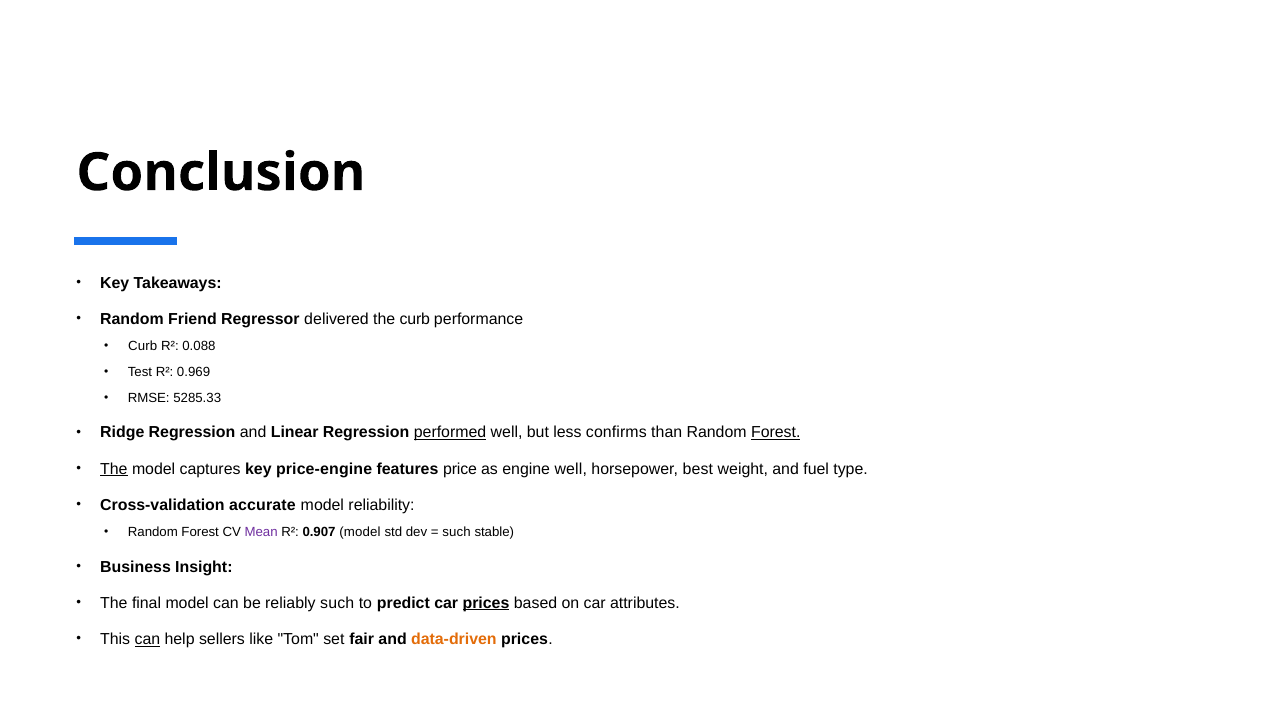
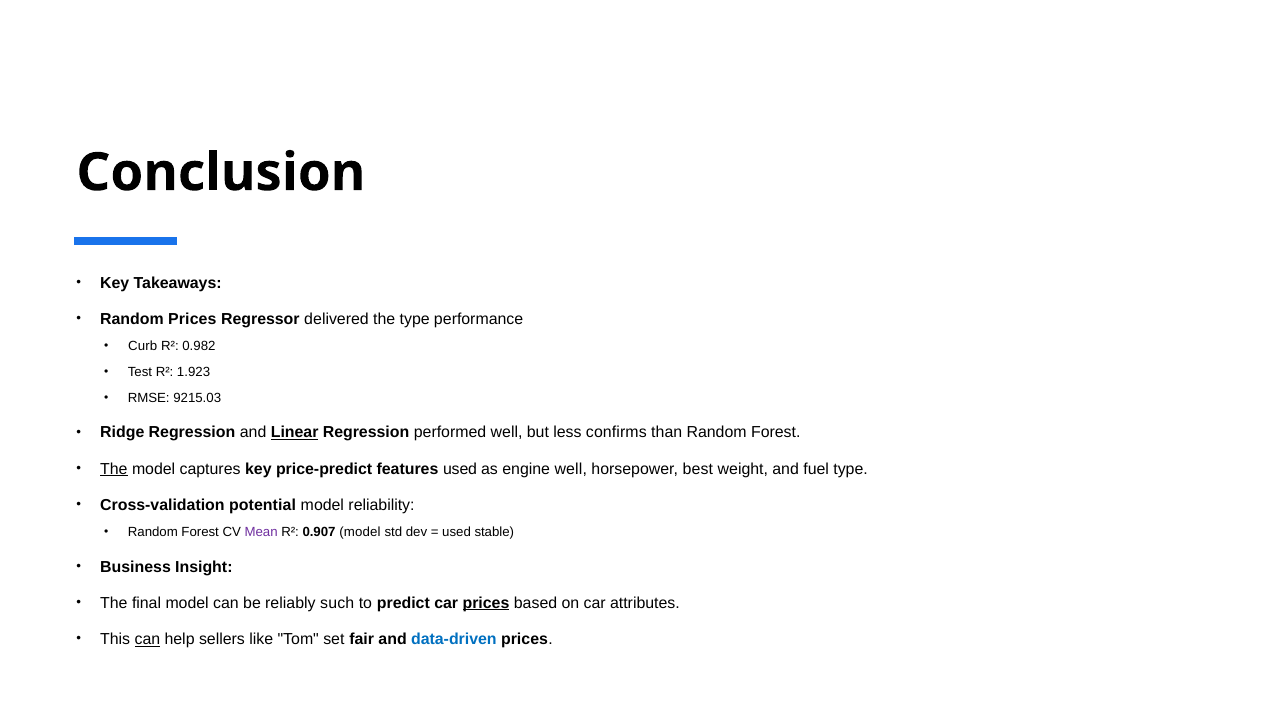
Random Friend: Friend -> Prices (192, 319)
the curb: curb -> type (415, 319)
0.088: 0.088 -> 0.982 (199, 347)
0.969: 0.969 -> 1.923 (194, 372)
5285.33: 5285.33 -> 9215.03 (197, 398)
Linear underline: none -> present (295, 433)
performed underline: present -> none (450, 433)
Forest underline: present -> none (776, 433)
price-engine: price-engine -> price-predict (324, 469)
features price: price -> used (460, 469)
accurate: accurate -> potential (262, 505)
such: such -> used (457, 532)
data-driven colour: orange -> blue (454, 639)
